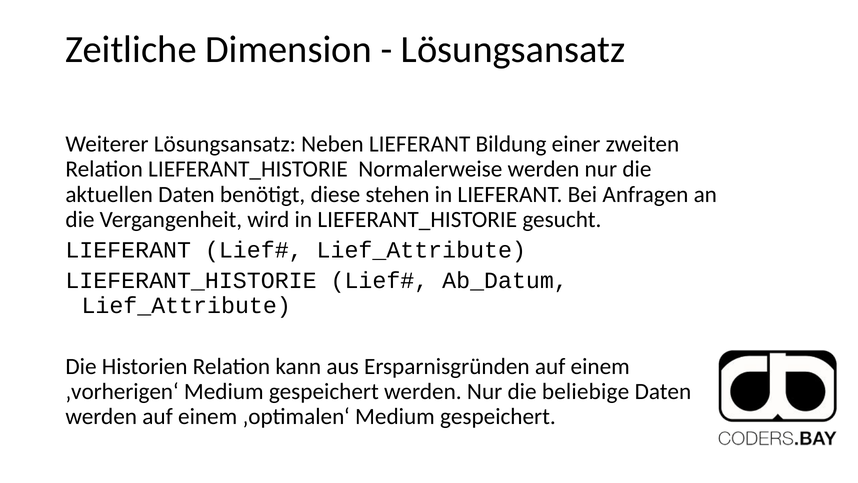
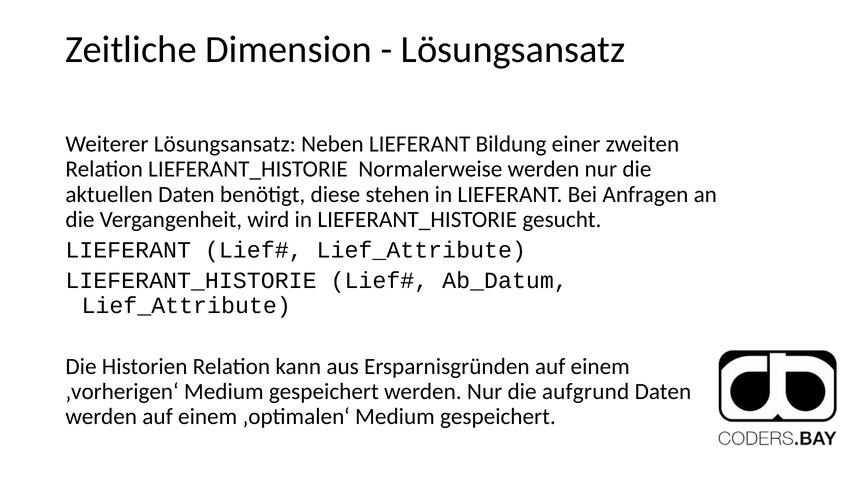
beliebige: beliebige -> aufgrund (586, 391)
